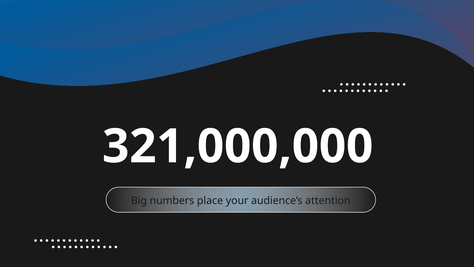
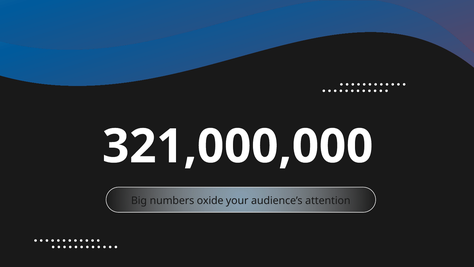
place: place -> oxide (210, 201)
